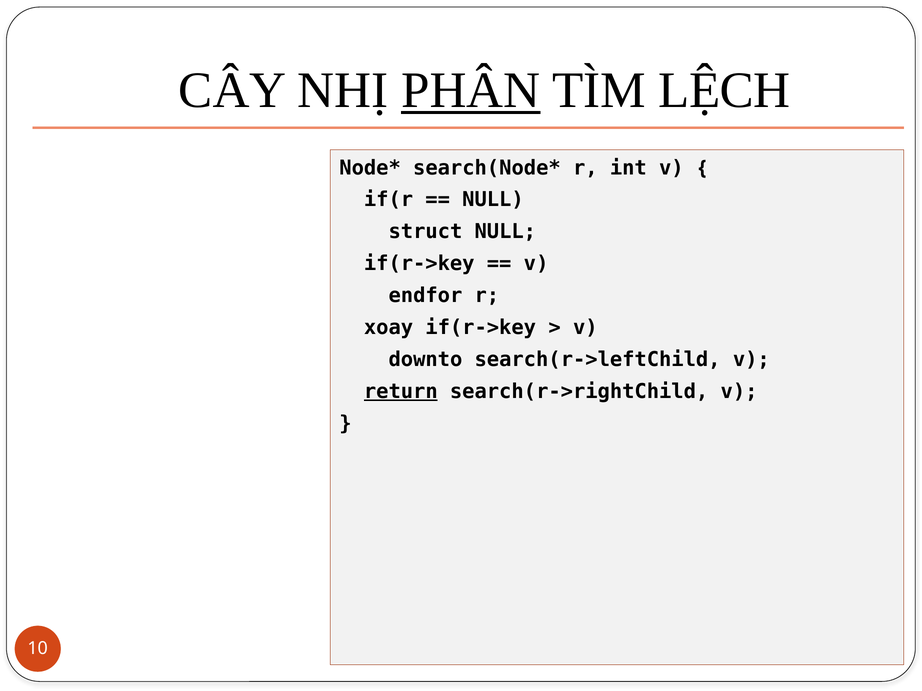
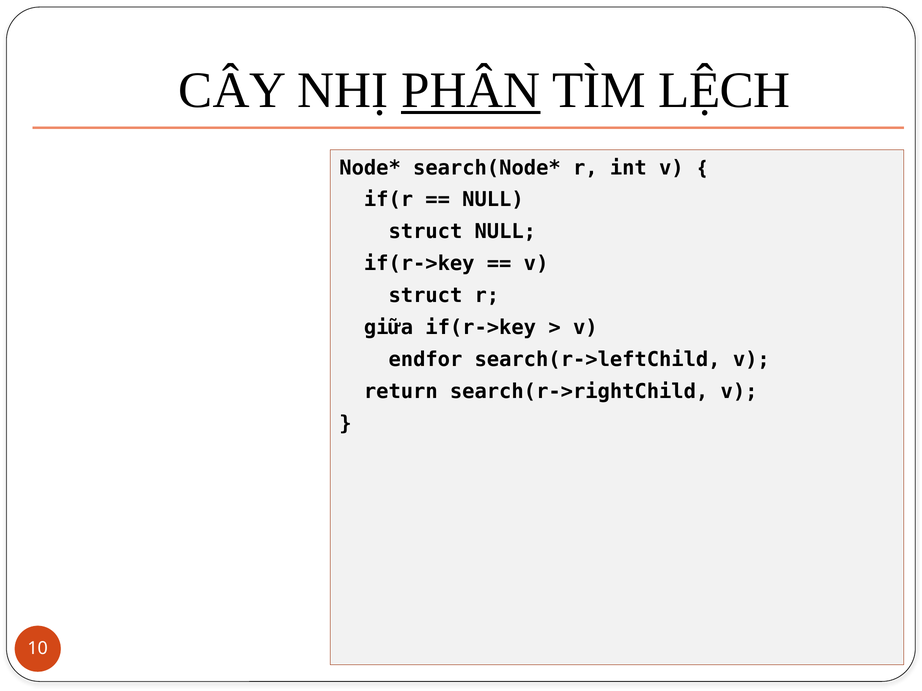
endfor: endfor -> struct (425, 296)
xoay: xoay -> giữa (389, 328)
downto: downto -> endfor (425, 360)
return underline: present -> none (401, 392)
